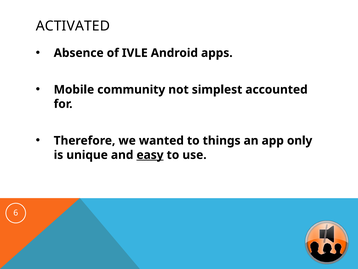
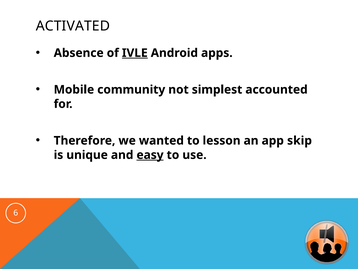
IVLE underline: none -> present (135, 53)
things: things -> lesson (222, 140)
only: only -> skip (300, 140)
